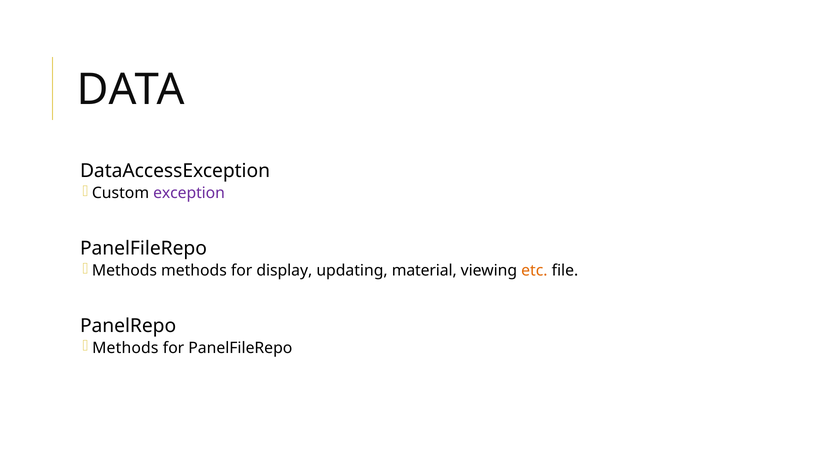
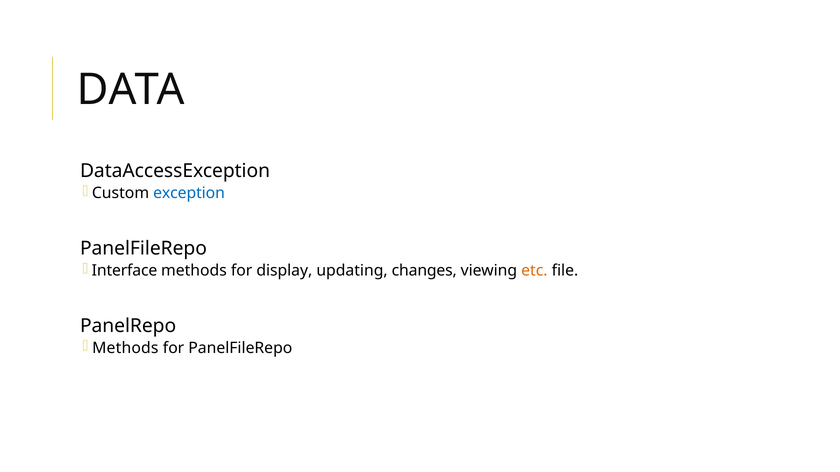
exception colour: purple -> blue (189, 193)
Methods: Methods -> Interface (125, 271)
material: material -> changes (424, 271)
